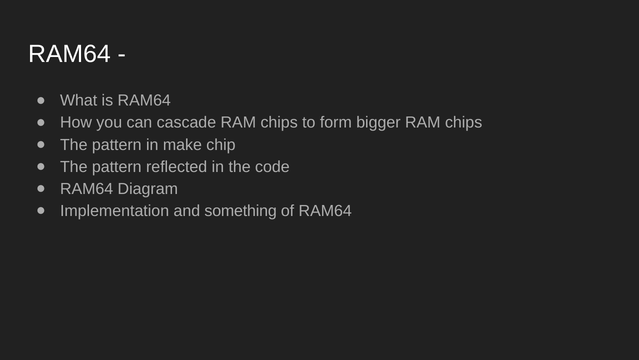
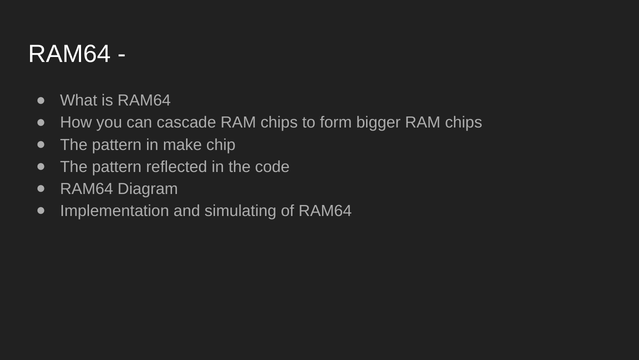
something: something -> simulating (241, 211)
